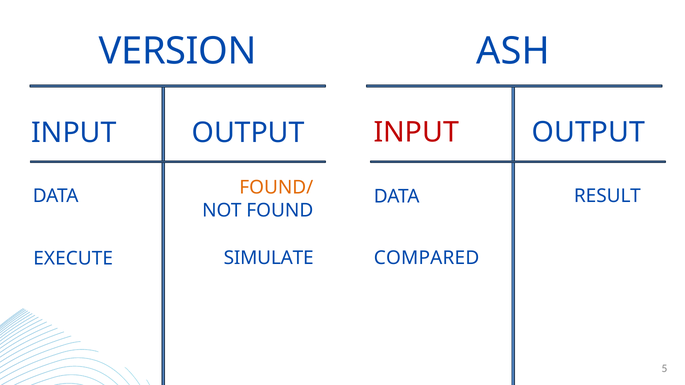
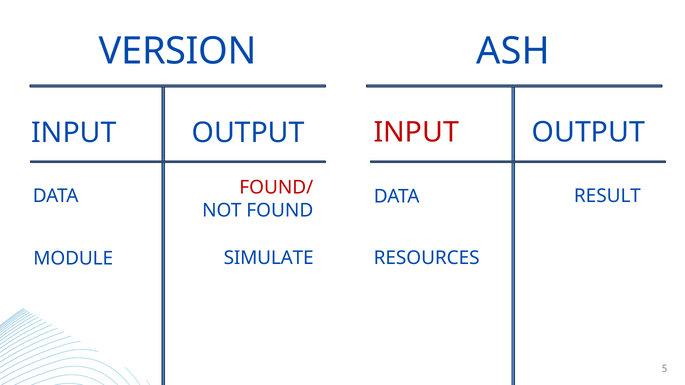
FOUND/ colour: orange -> red (276, 188)
COMPARED: COMPARED -> RESOURCES (427, 258)
EXECUTE: EXECUTE -> MODULE (73, 259)
